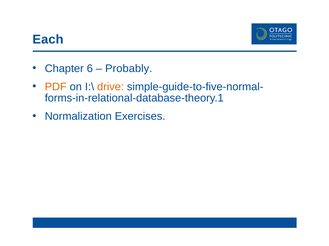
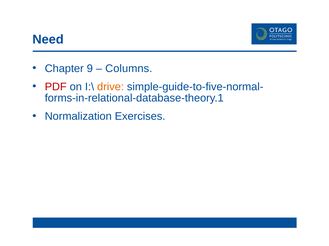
Each: Each -> Need (48, 40)
6: 6 -> 9 (90, 69)
Probably: Probably -> Columns (129, 69)
PDF colour: orange -> red (56, 87)
